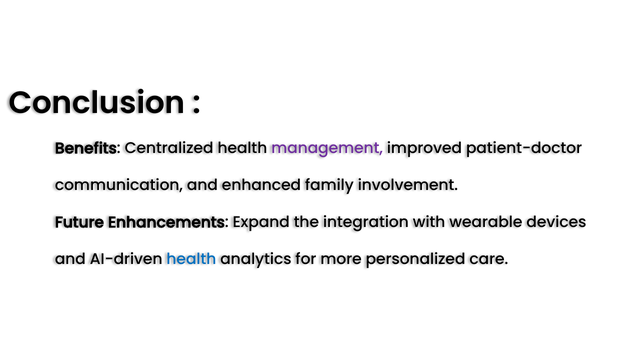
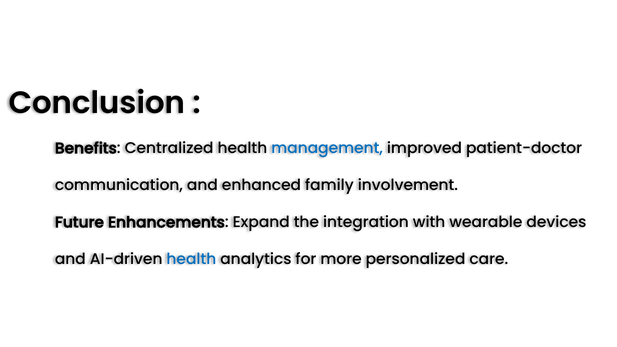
management colour: purple -> blue (327, 148)
